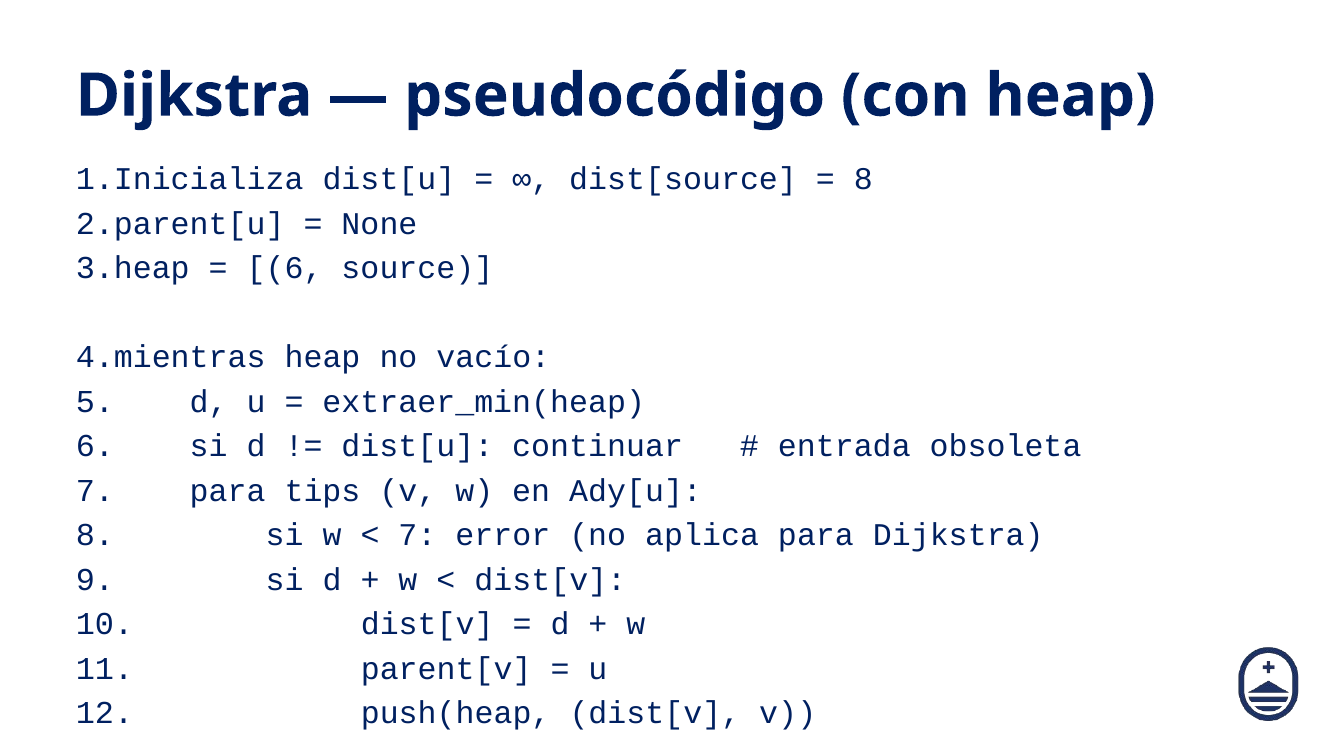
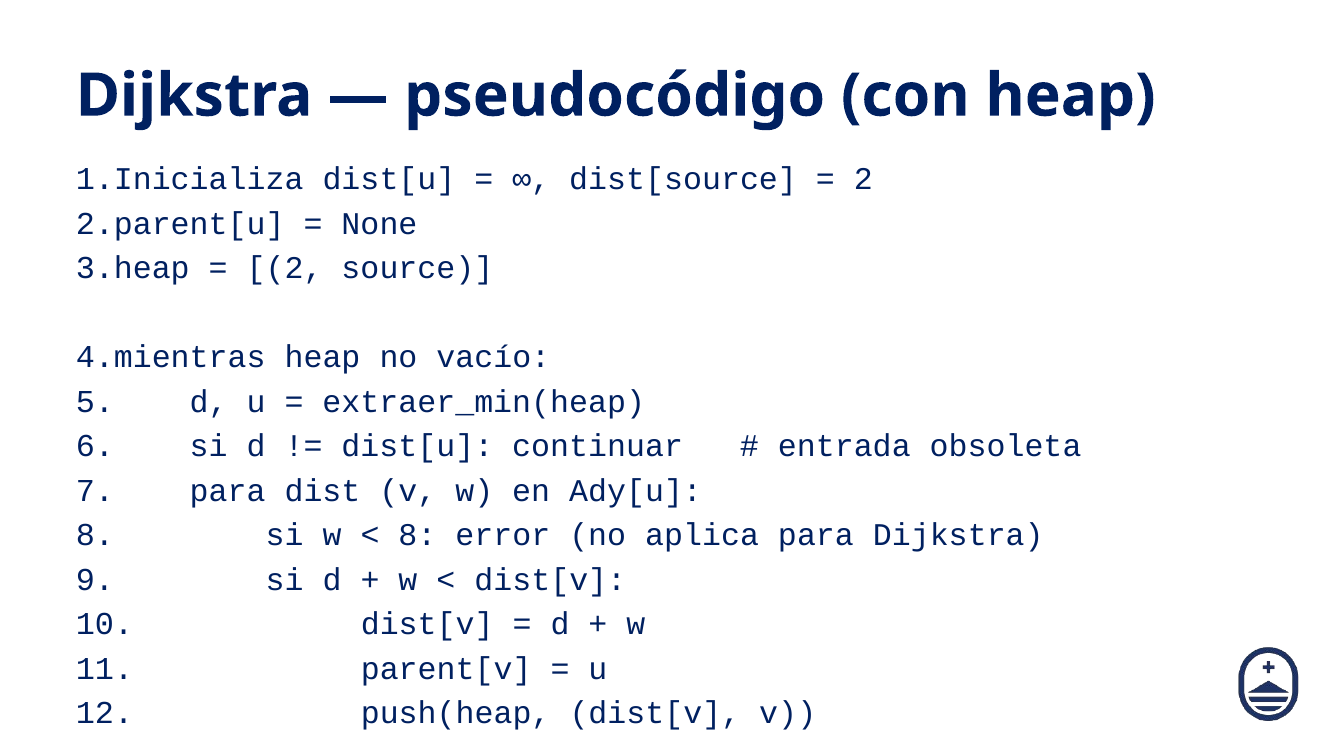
8: 8 -> 2 (863, 179)
6: 6 -> 2 (285, 268)
tips: tips -> dist (322, 491)
7: 7 -> 8 (417, 535)
